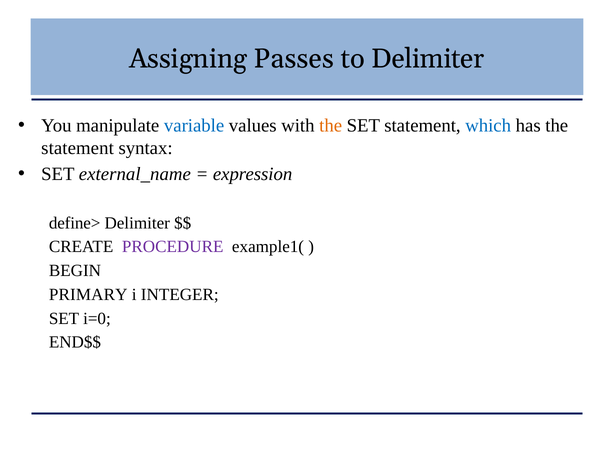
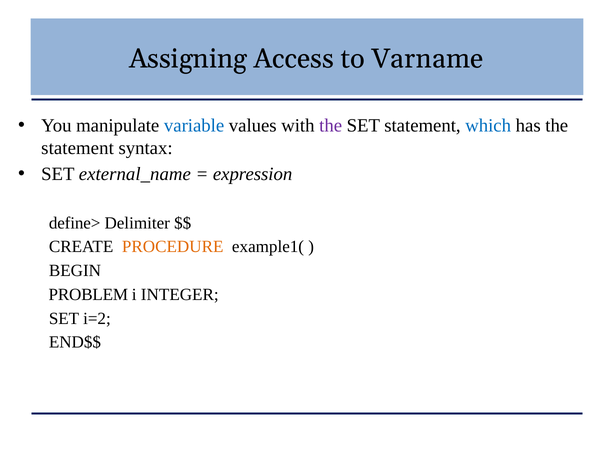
Passes: Passes -> Access (294, 59)
to Delimiter: Delimiter -> Varname (428, 59)
the colour: orange -> purple (331, 126)
PROCEDURE colour: purple -> orange (173, 247)
PRIMARY: PRIMARY -> PROBLEM (88, 295)
i=0: i=0 -> i=2 (97, 319)
